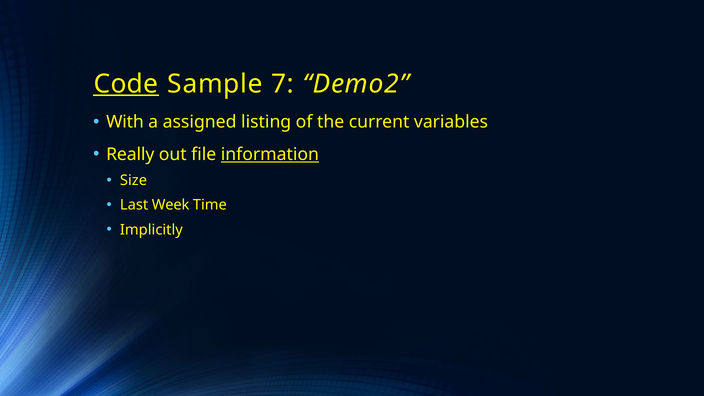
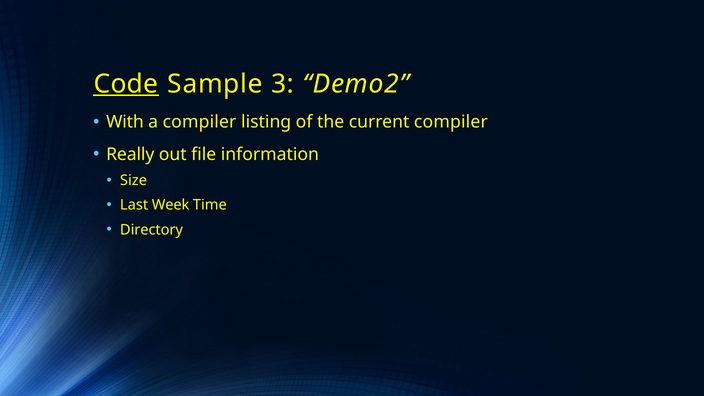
7: 7 -> 3 (282, 84)
a assigned: assigned -> compiler (200, 122)
current variables: variables -> compiler (451, 122)
information underline: present -> none (270, 154)
Implicitly: Implicitly -> Directory (151, 230)
